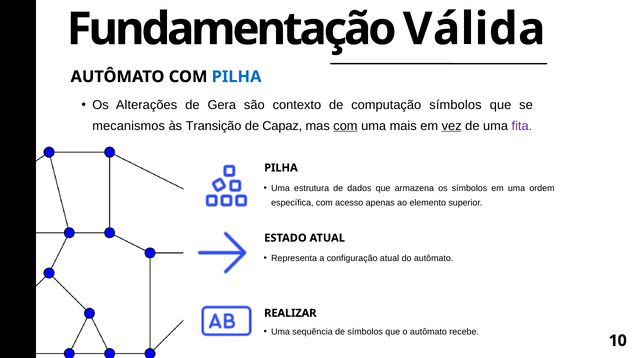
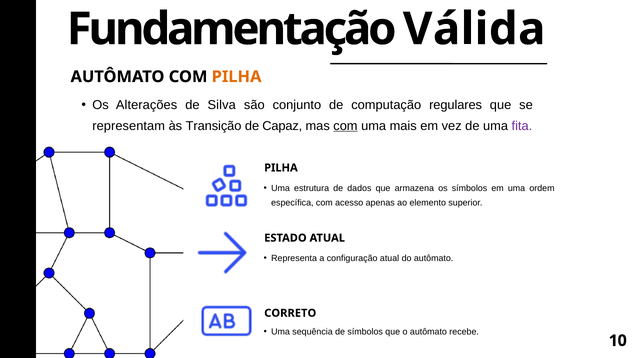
PILHA colour: blue -> orange (237, 77)
Gera: Gera -> Silva (222, 105)
contexto: contexto -> conjunto (297, 105)
computação símbolos: símbolos -> regulares (456, 105)
mecanismos: mecanismos -> representam (129, 126)
vez underline: present -> none (452, 126)
REALIZAR: REALIZAR -> CORRETO (290, 313)
